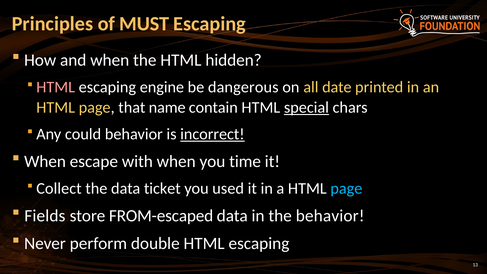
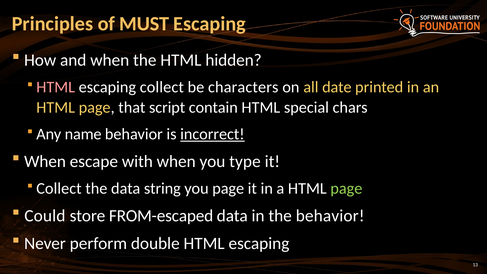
escaping engine: engine -> collect (162, 87)
dangerous: dangerous -> characters (243, 87)
name: name -> script (167, 108)
special underline: present -> none (306, 108)
could: could -> name (83, 134)
time: time -> type (245, 161)
ticket: ticket -> string (162, 188)
you used: used -> page (228, 188)
page colour: light blue -> light green (346, 188)
Fields: Fields -> Could (45, 216)
